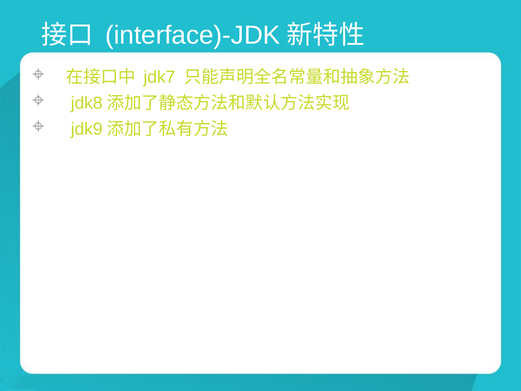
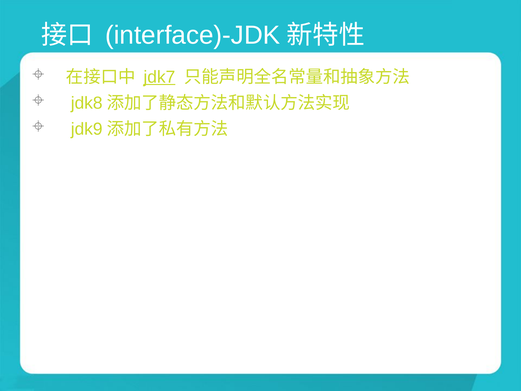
jdk7 underline: none -> present (159, 77)
